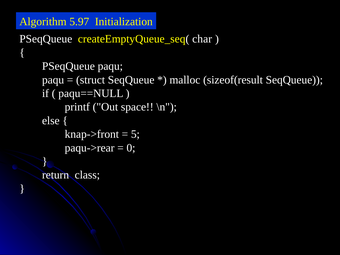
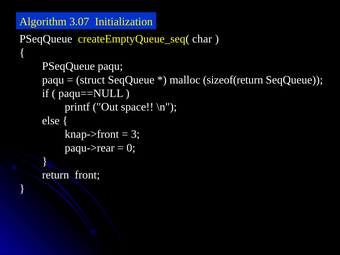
5.97: 5.97 -> 3.07 (79, 22)
sizeof(result: sizeof(result -> sizeof(return (233, 80)
5: 5 -> 3 (135, 134)
class: class -> front (87, 175)
